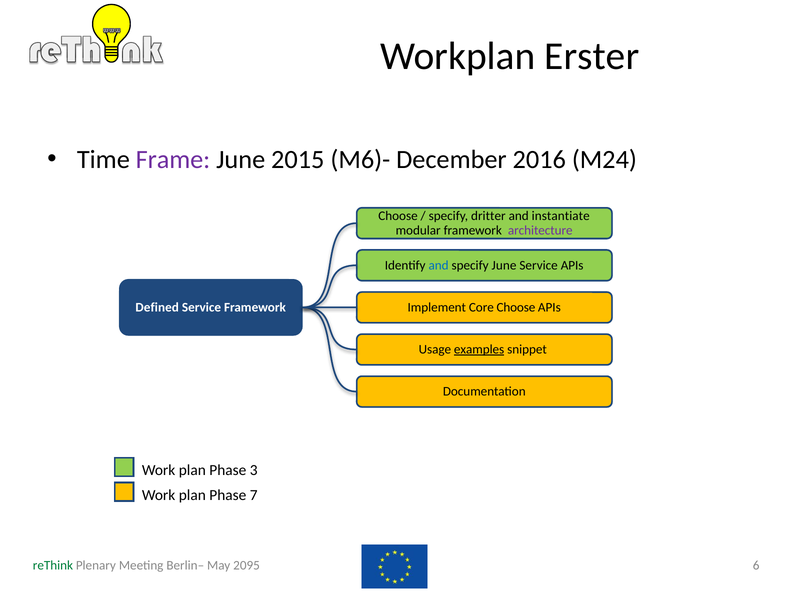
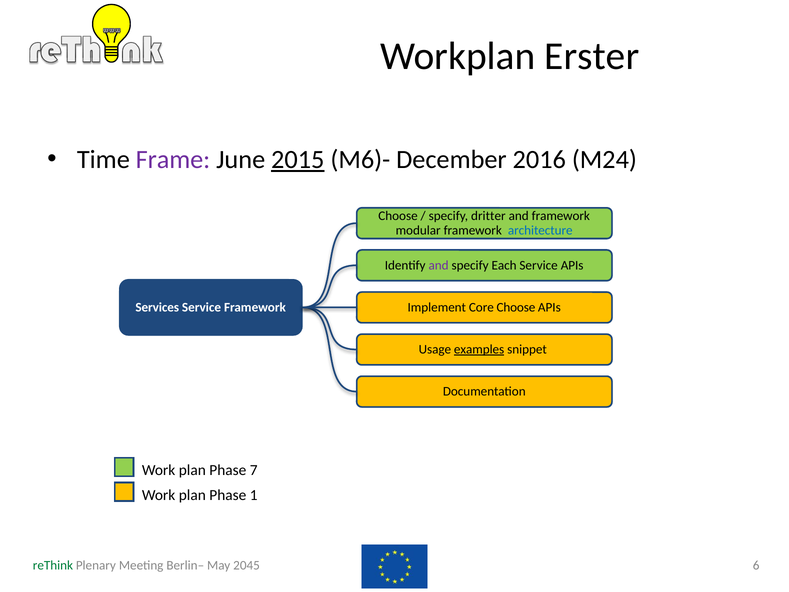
2015 underline: none -> present (298, 160)
and instantiate: instantiate -> framework (561, 216)
architecture colour: purple -> blue (540, 230)
and colour: blue -> purple (439, 265)
specify June: June -> Each (504, 265)
Defined: Defined -> Services (157, 307)
3: 3 -> 7 (254, 470)
7: 7 -> 1 (254, 495)
2095: 2095 -> 2045 (247, 565)
